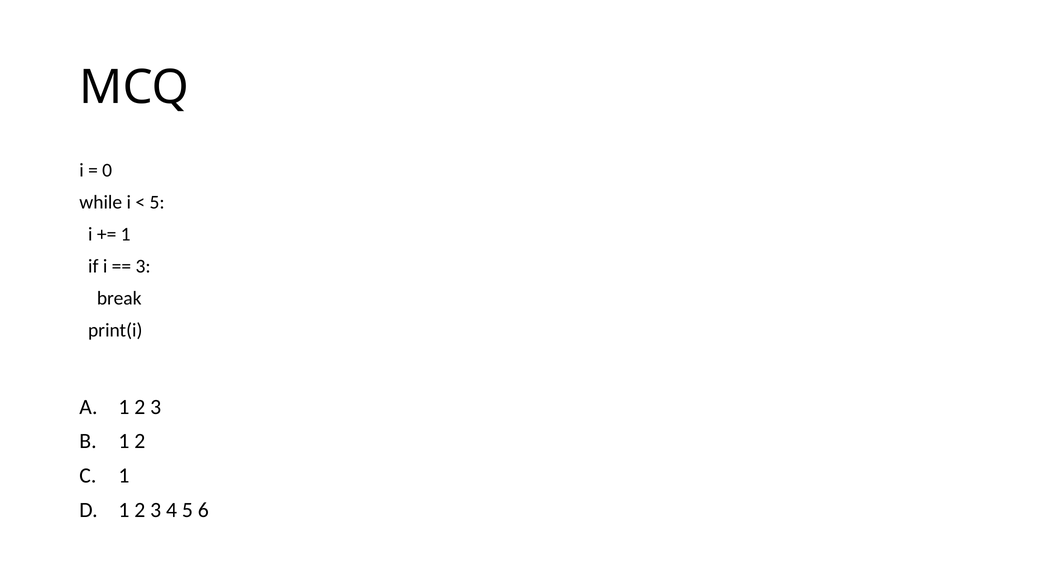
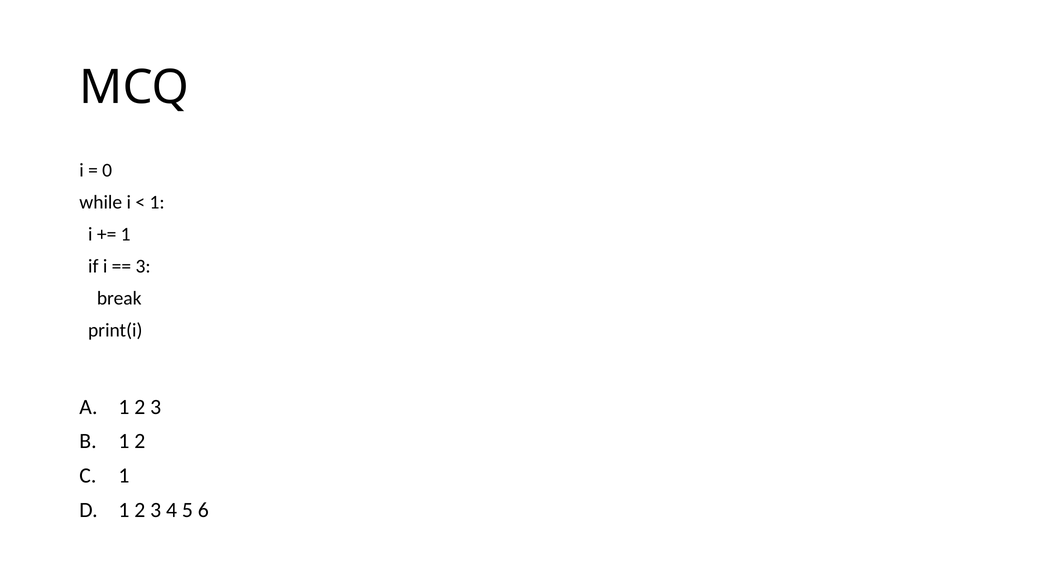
5: 5 -> 1 (157, 202)
